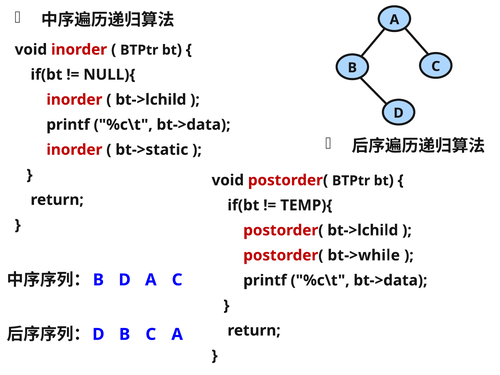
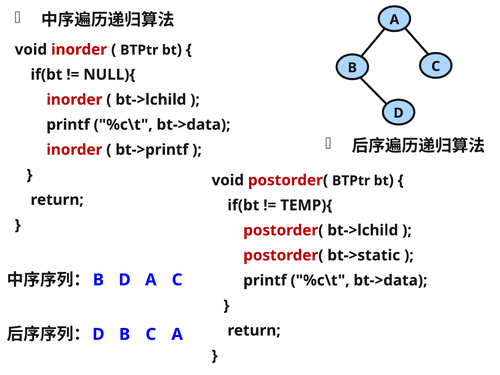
bt->static: bt->static -> bt->printf (152, 150)
bt->while: bt->while -> bt->static (364, 255)
